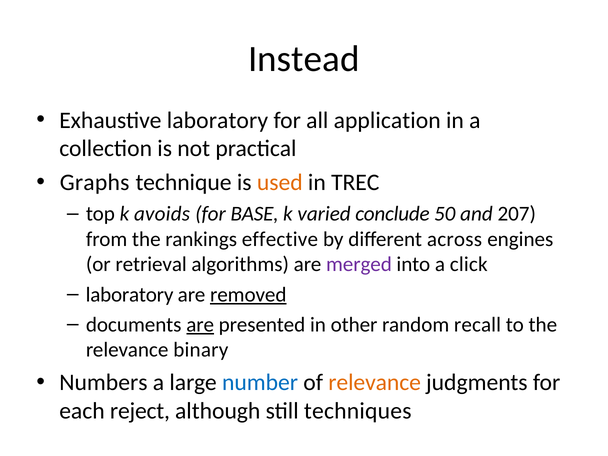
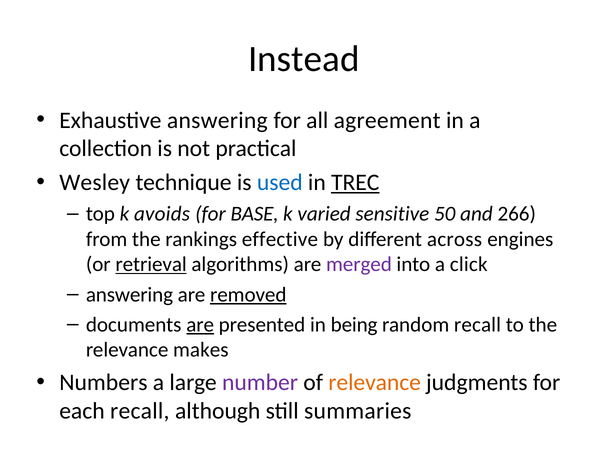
Exhaustive laboratory: laboratory -> answering (217, 120)
application: application -> agreement (387, 120)
Graphs: Graphs -> Wesley (95, 182)
used colour: orange -> blue (280, 182)
TREC underline: none -> present (355, 182)
conclude: conclude -> sensitive (392, 214)
207: 207 -> 266 (517, 214)
retrieval underline: none -> present (151, 264)
laboratory: laboratory -> answering (129, 295)
other: other -> being (354, 325)
binary: binary -> makes (201, 350)
number colour: blue -> purple (260, 382)
each reject: reject -> recall (140, 411)
techniques: techniques -> summaries (358, 411)
